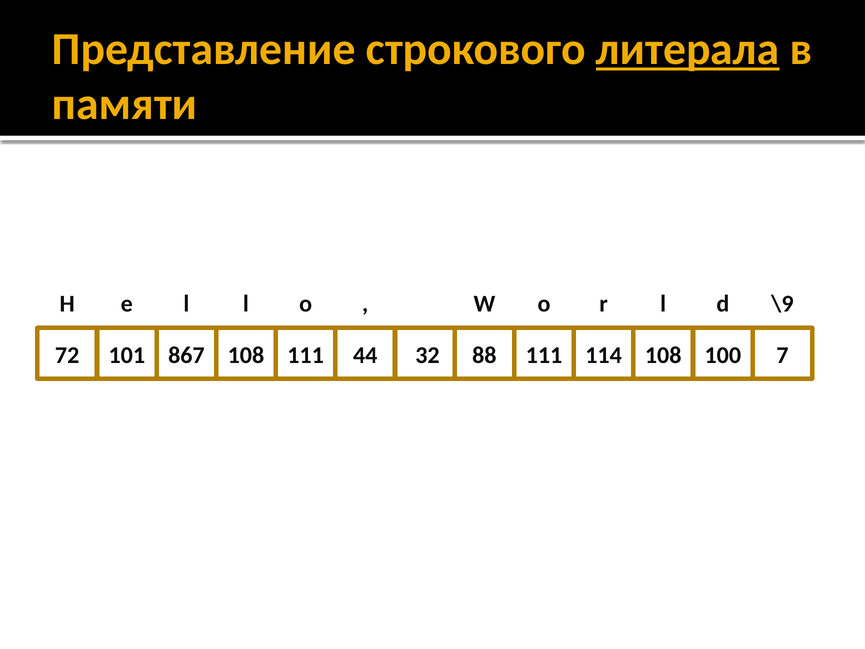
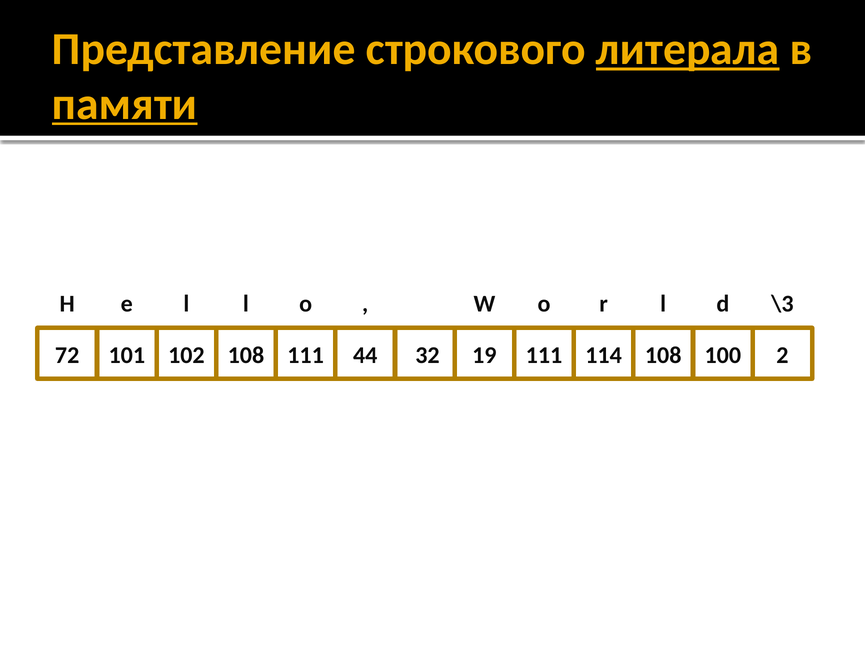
памяти underline: none -> present (125, 104)
\9: \9 -> \3 (782, 304)
867: 867 -> 102 (186, 355)
88: 88 -> 19 (484, 355)
7: 7 -> 2 (782, 355)
